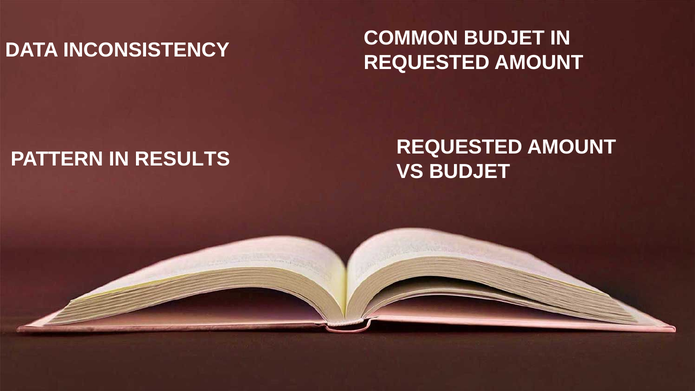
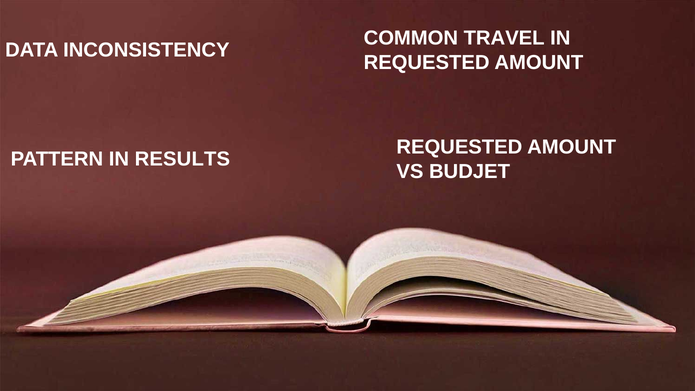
COMMON BUDJET: BUDJET -> TRAVEL (504, 38)
